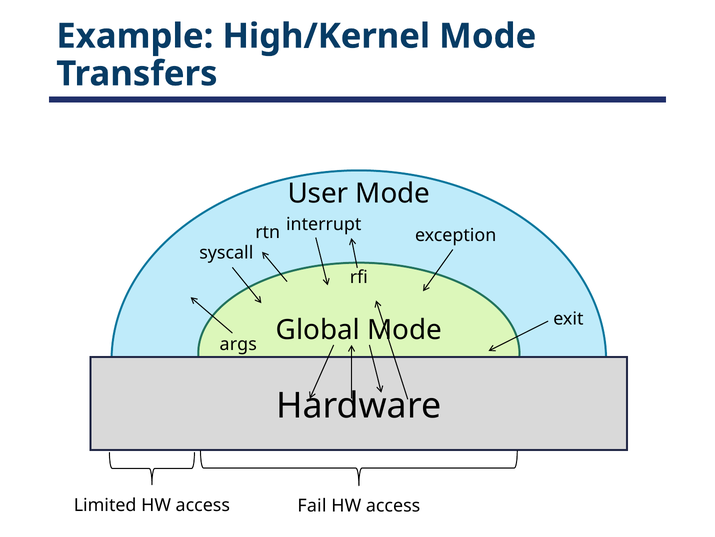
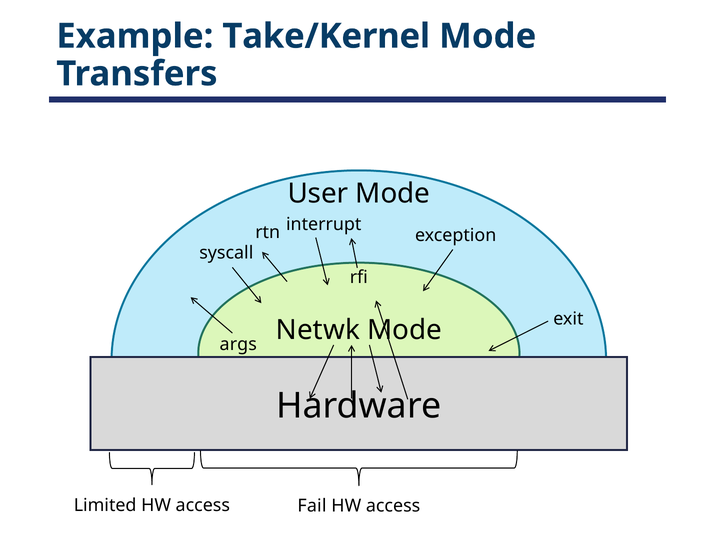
High/Kernel: High/Kernel -> Take/Kernel (326, 36)
Global: Global -> Netwk (318, 330)
